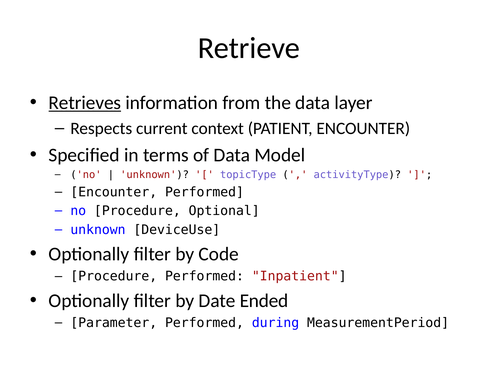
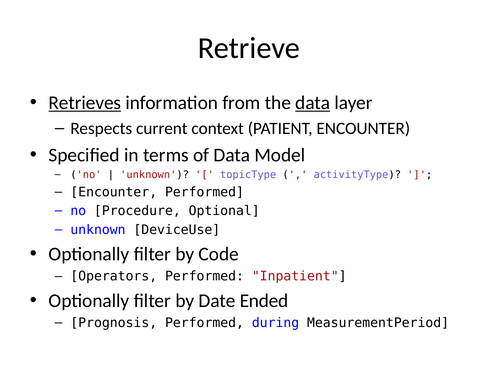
data underline: none -> present (313, 103)
Procedure: Procedure -> Operators (114, 276)
Parameter: Parameter -> Prognosis (114, 322)
